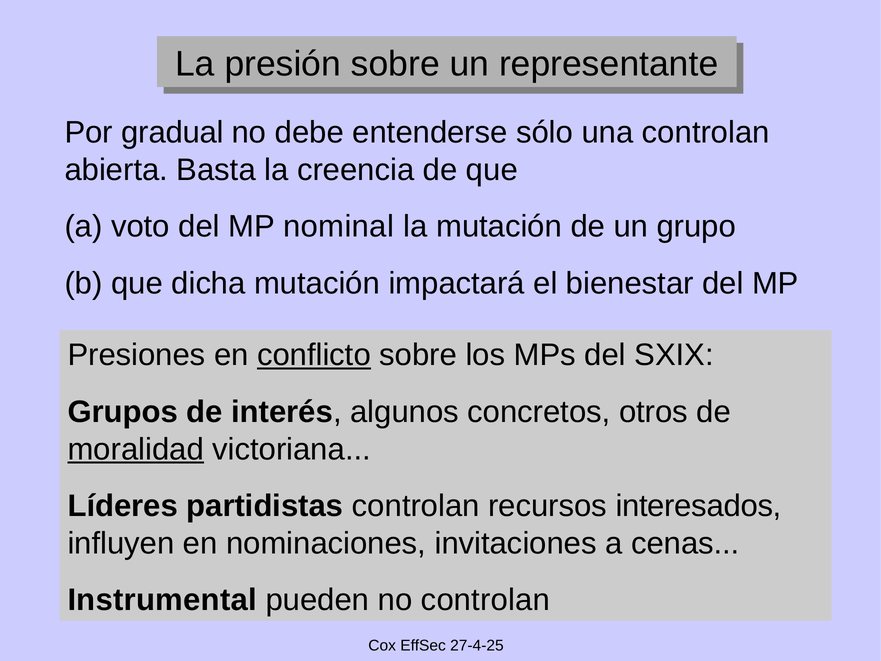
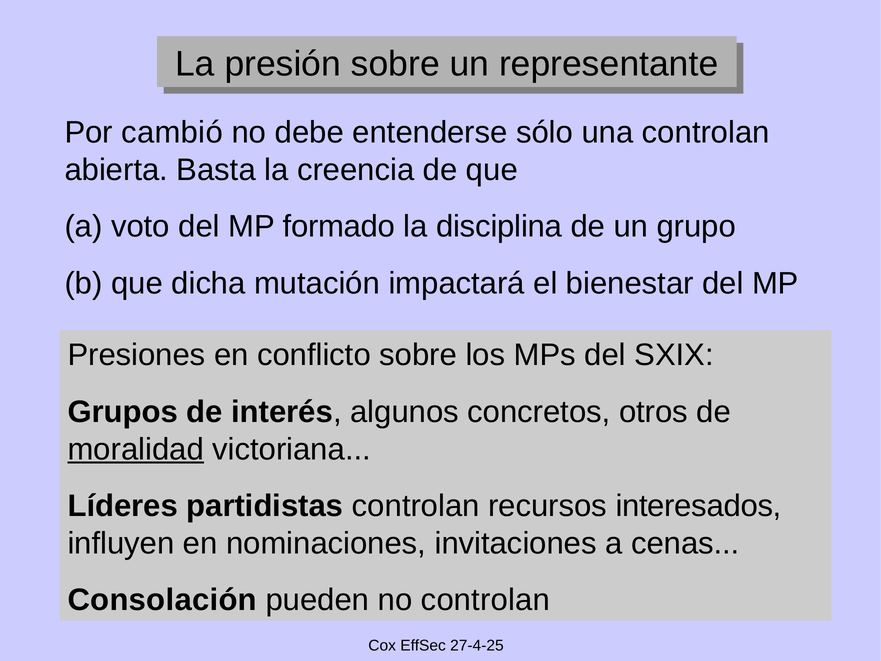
gradual: gradual -> cambió (172, 133)
nominal: nominal -> formado (339, 227)
la mutación: mutación -> disciplina (499, 227)
conflicto underline: present -> none (314, 355)
Instrumental: Instrumental -> Consolación (162, 600)
